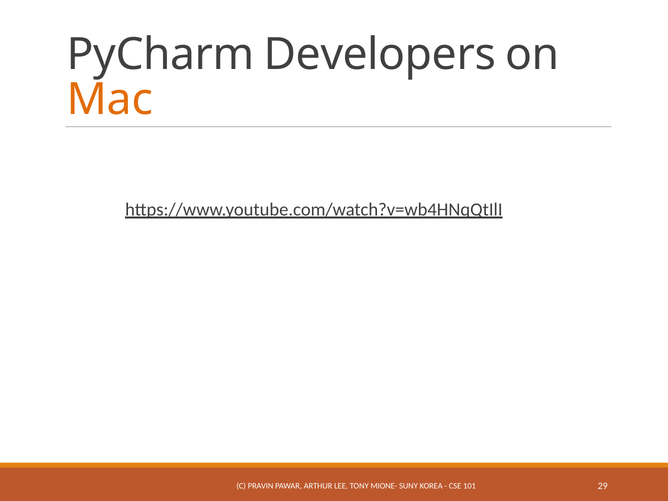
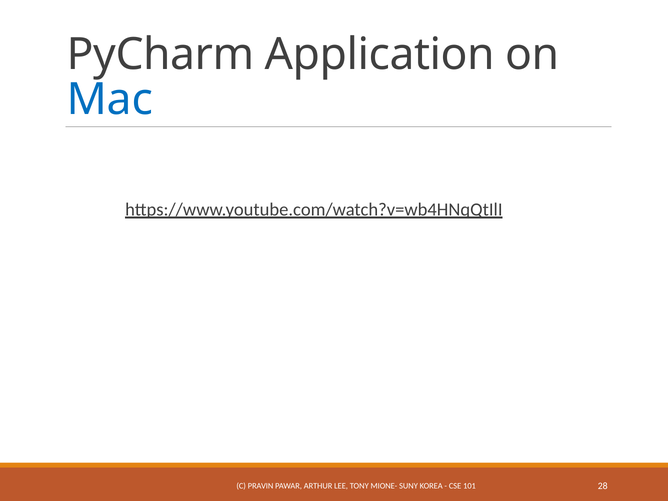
Developers: Developers -> Application (380, 54)
Mac colour: orange -> blue (110, 100)
29: 29 -> 28 (603, 486)
